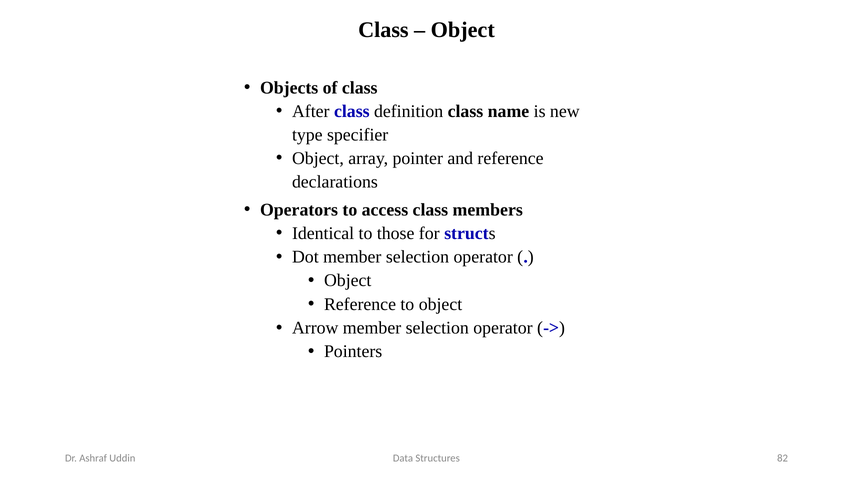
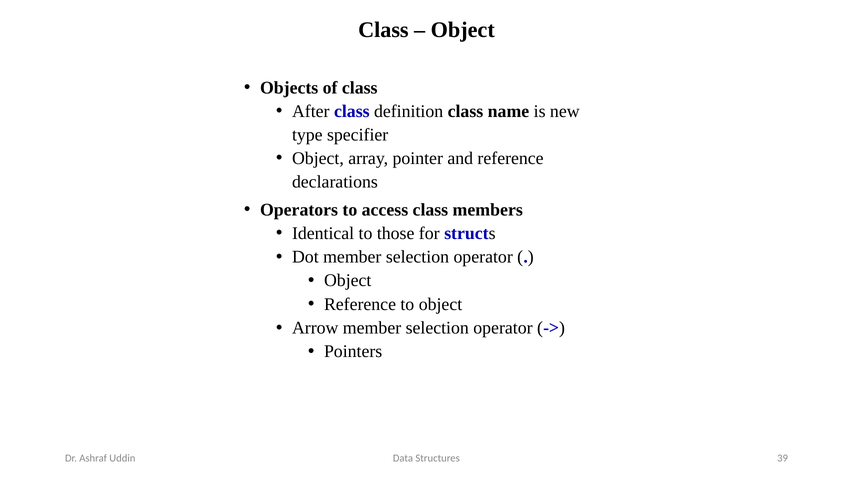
82: 82 -> 39 (783, 458)
